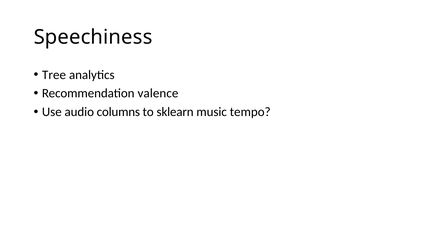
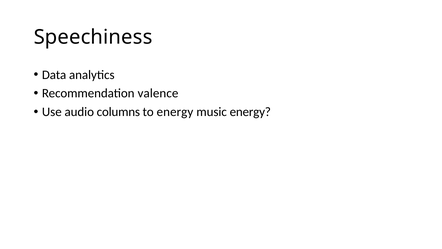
Tree: Tree -> Data (54, 75)
to sklearn: sklearn -> energy (175, 112)
music tempo: tempo -> energy (250, 112)
